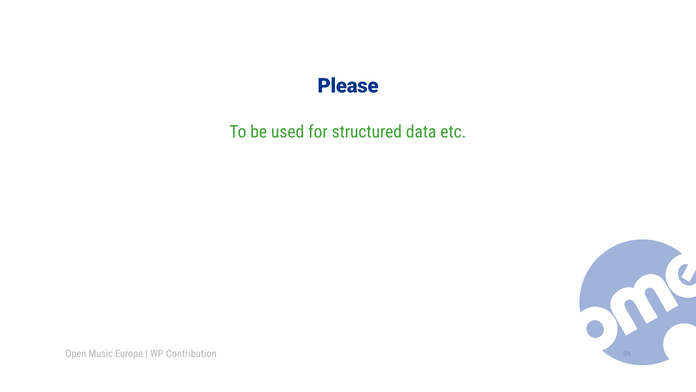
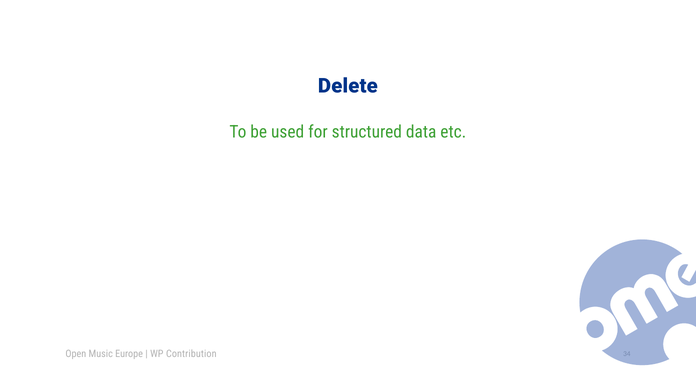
Please: Please -> Delete (348, 86)
